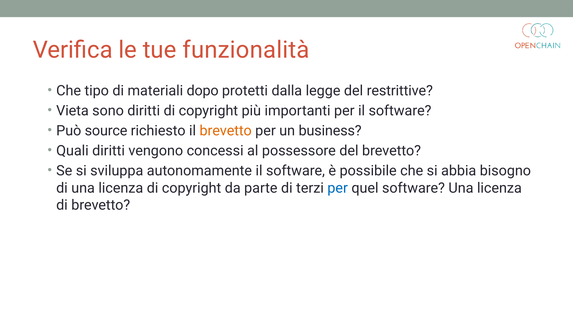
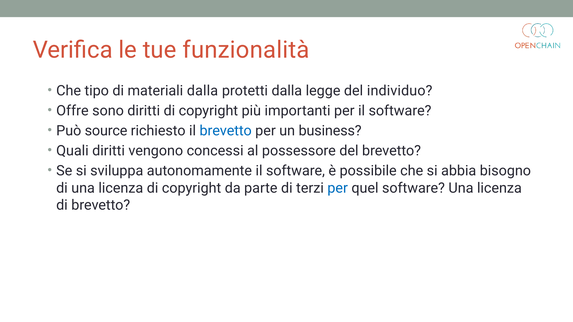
materiali dopo: dopo -> dalla (202, 91)
restrittive: restrittive -> individuo (400, 91)
Vieta: Vieta -> Offre (72, 111)
brevetto colour: orange -> blue (226, 131)
